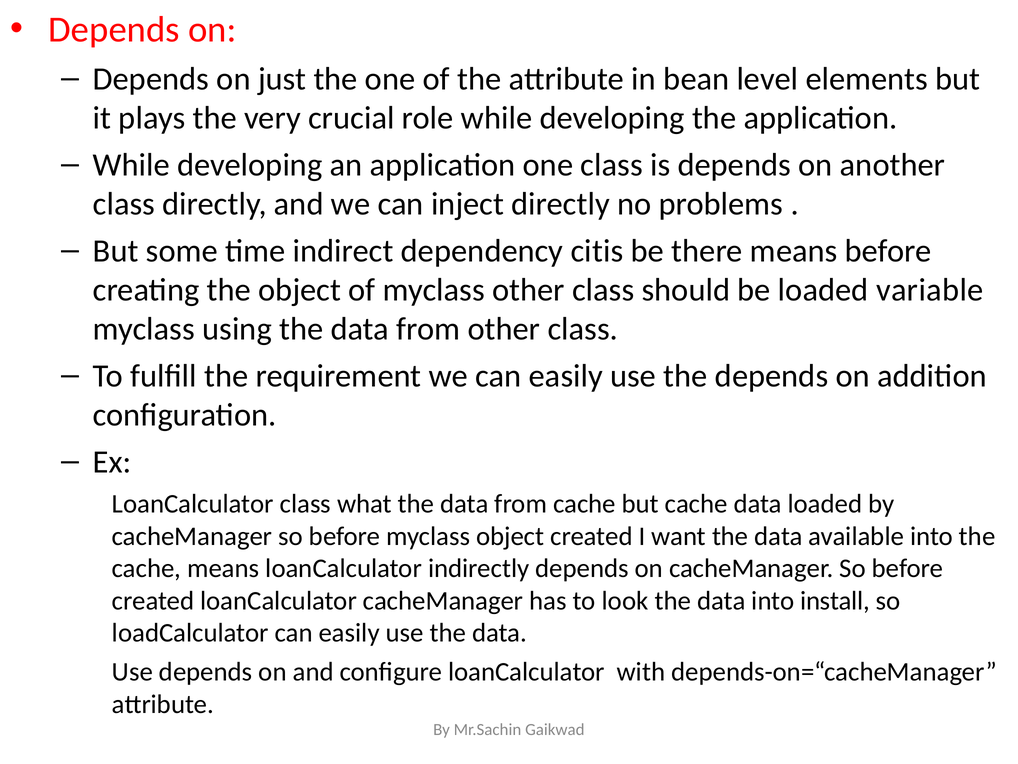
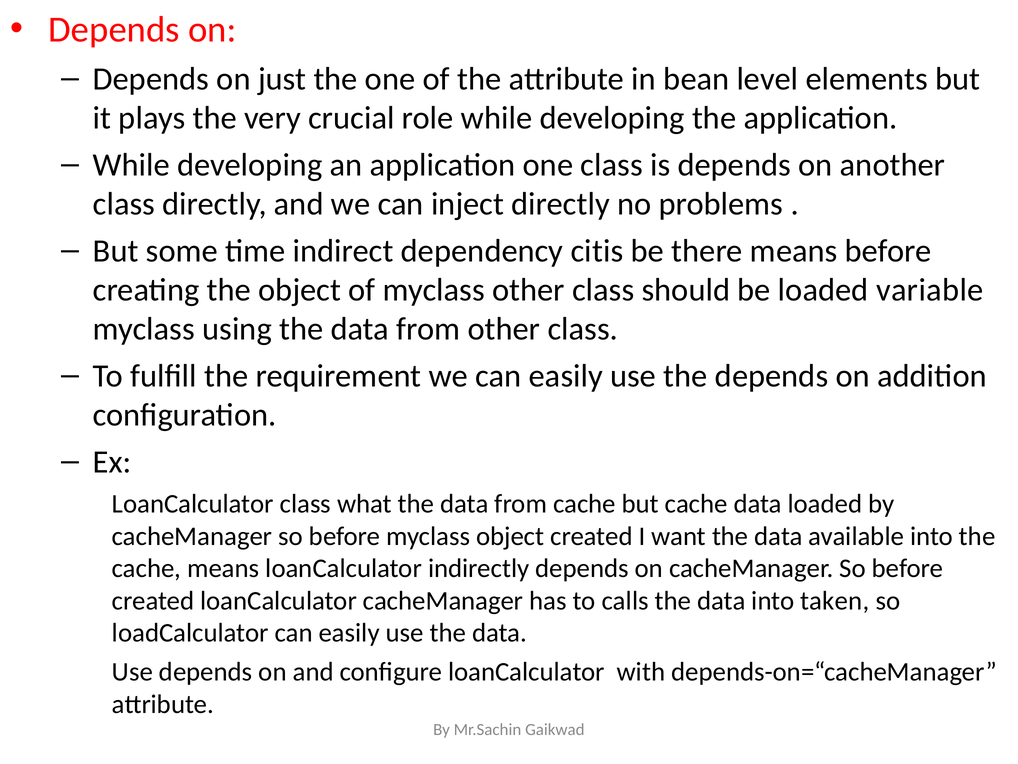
look: look -> calls (625, 600)
install: install -> taken (835, 600)
